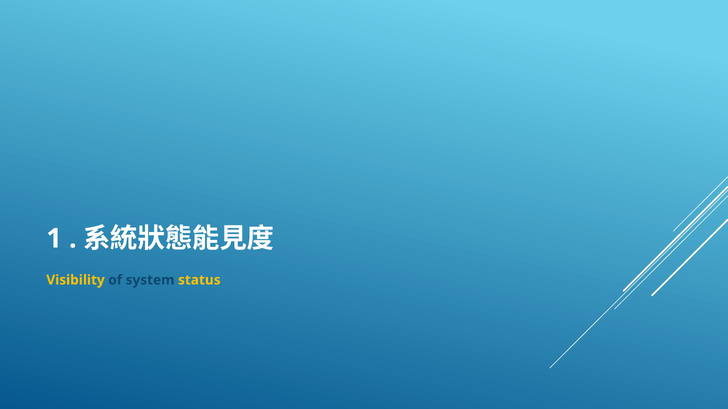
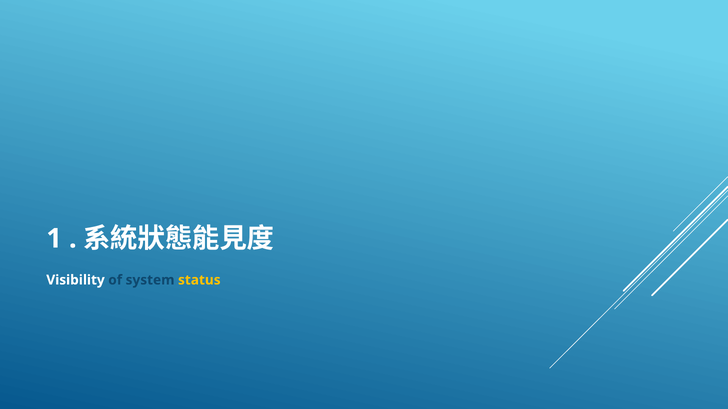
Visibility colour: yellow -> white (76, 280)
